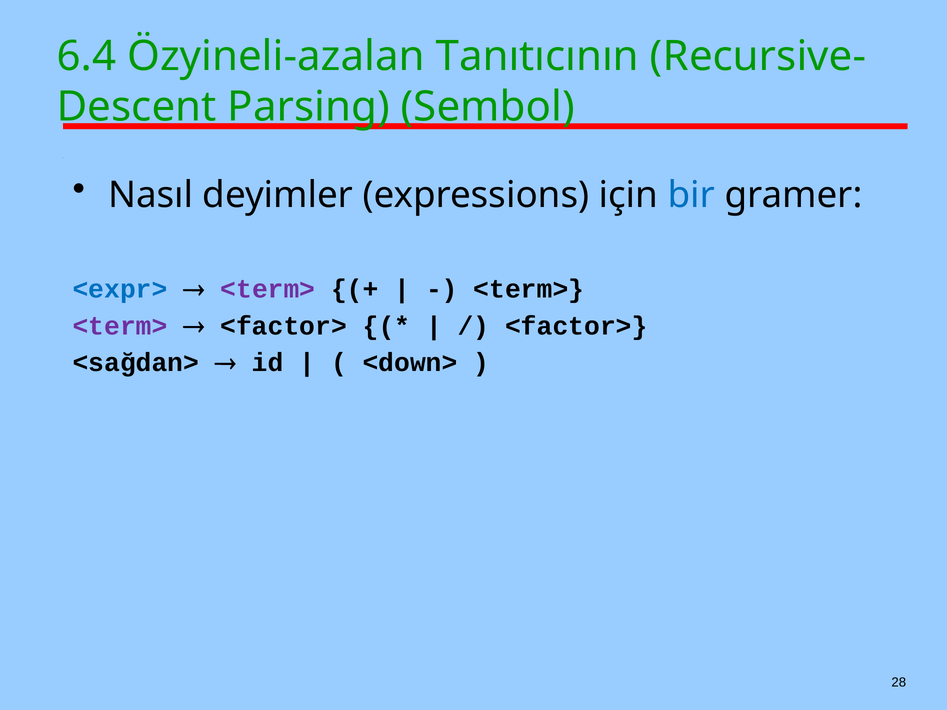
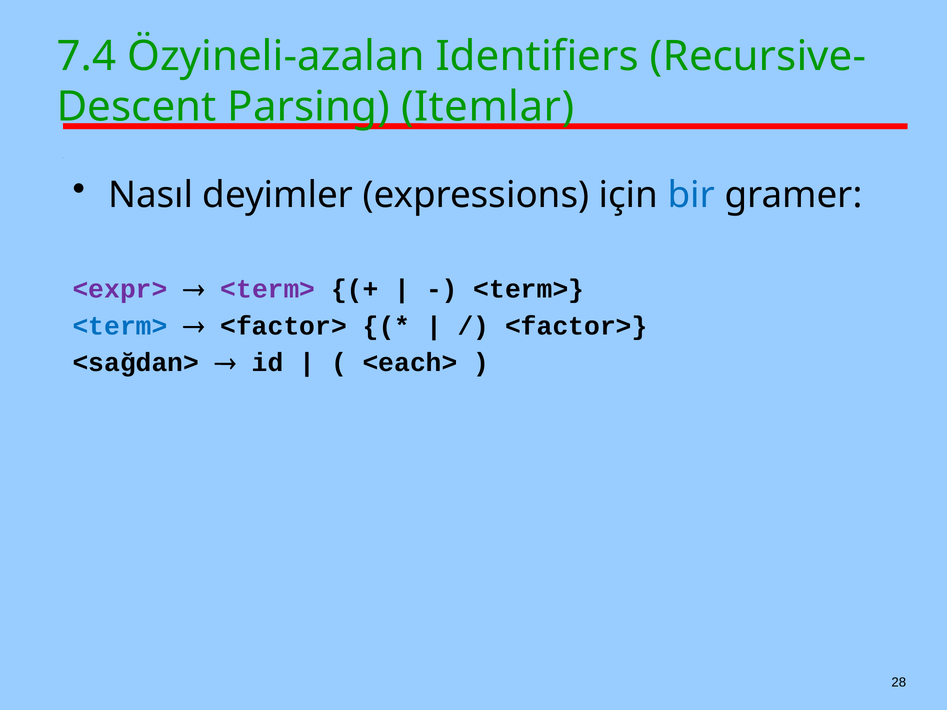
6.4: 6.4 -> 7.4 (87, 57)
Tanıtıcının: Tanıtıcının -> Identifiers (537, 57)
Sembol: Sembol -> Itemlar (488, 107)
<expr> colour: blue -> purple (120, 289)
<term> colour: purple -> blue (120, 326)
<down>: <down> -> <each> (410, 363)
